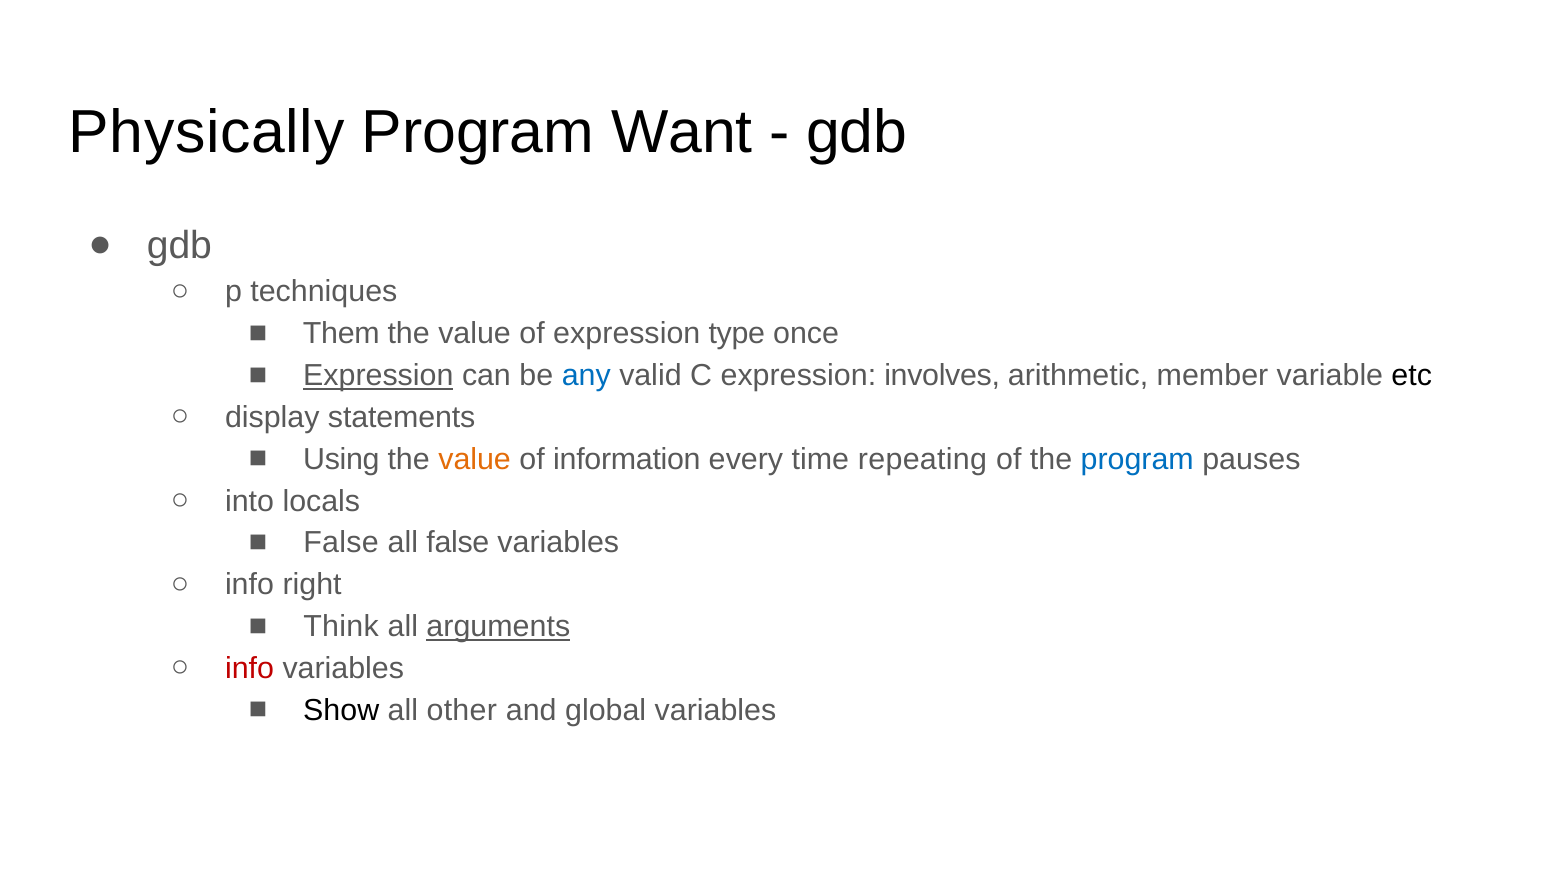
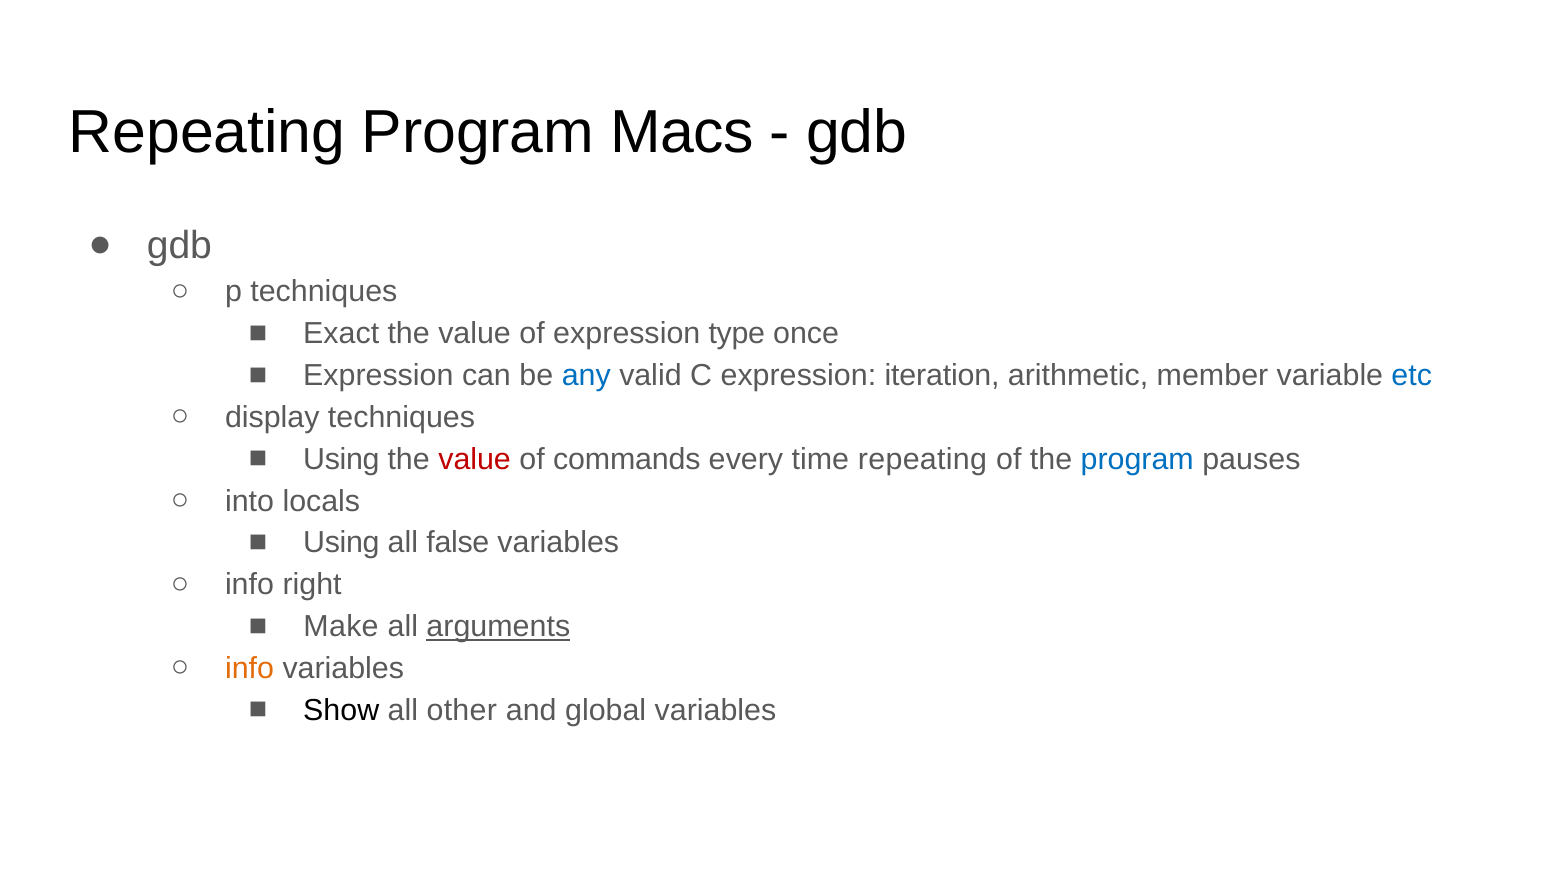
Physically: Physically -> Repeating (207, 132)
Want: Want -> Macs (682, 132)
Them: Them -> Exact (341, 334)
Expression underline: present -> none (378, 376)
involves: involves -> iteration (942, 376)
etc colour: black -> blue (1412, 376)
display statements: statements -> techniques (402, 418)
value colour: orange -> red (475, 460)
information: information -> commands (627, 460)
False: False -> Using (341, 543)
Think: Think -> Make (341, 627)
info colour: red -> orange (250, 669)
